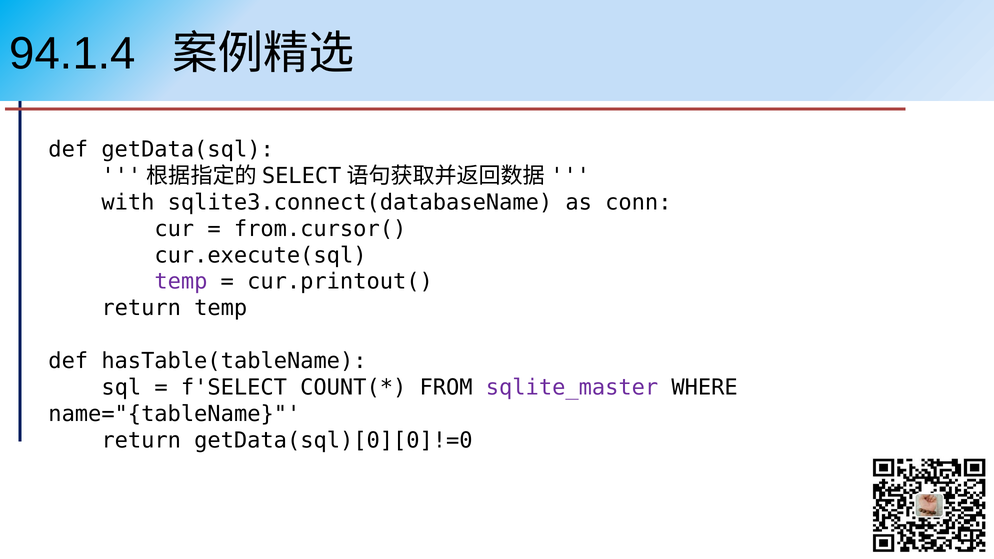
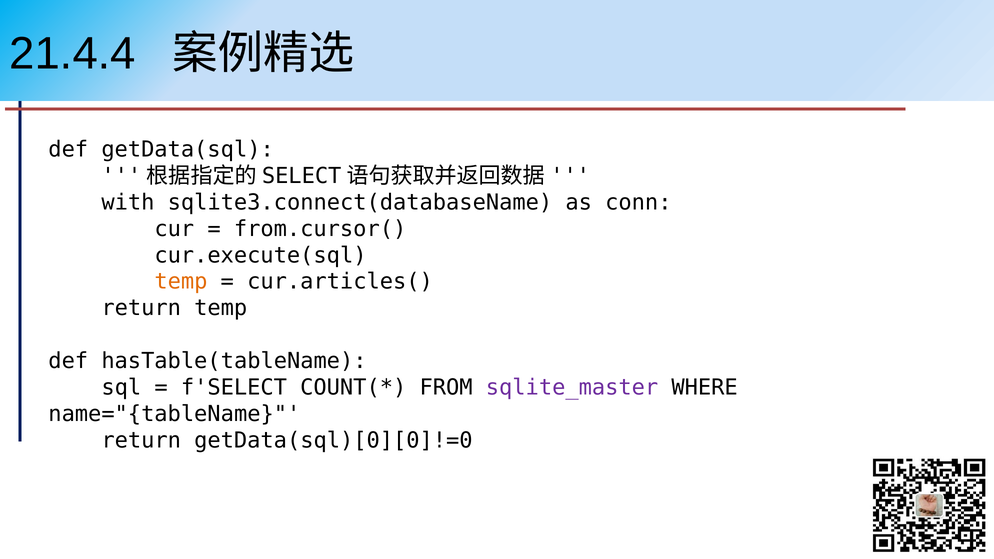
94.1.4: 94.1.4 -> 21.4.4 (73, 54)
temp colour: purple -> orange (181, 282)
cur.printout(: cur.printout( -> cur.articles( (340, 282)
